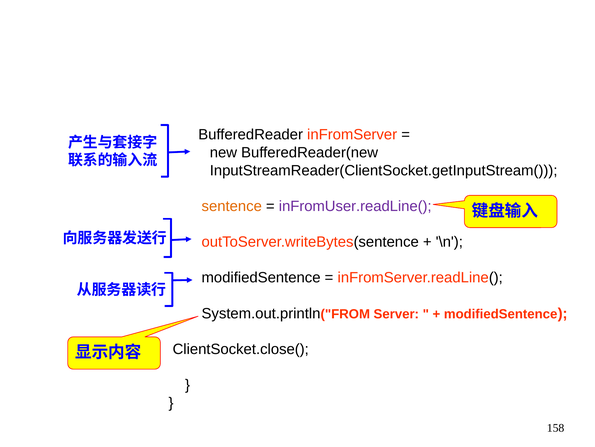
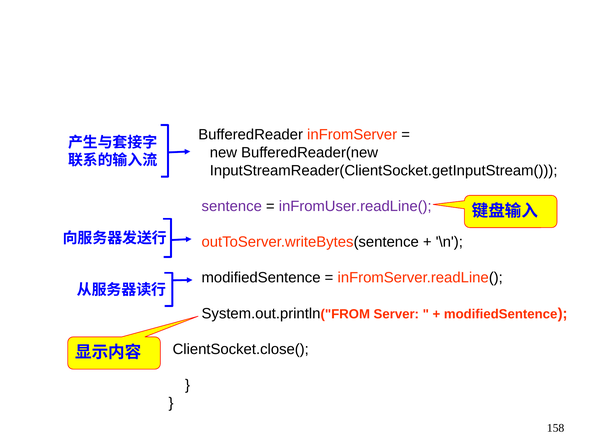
sentence colour: orange -> purple (232, 206)
